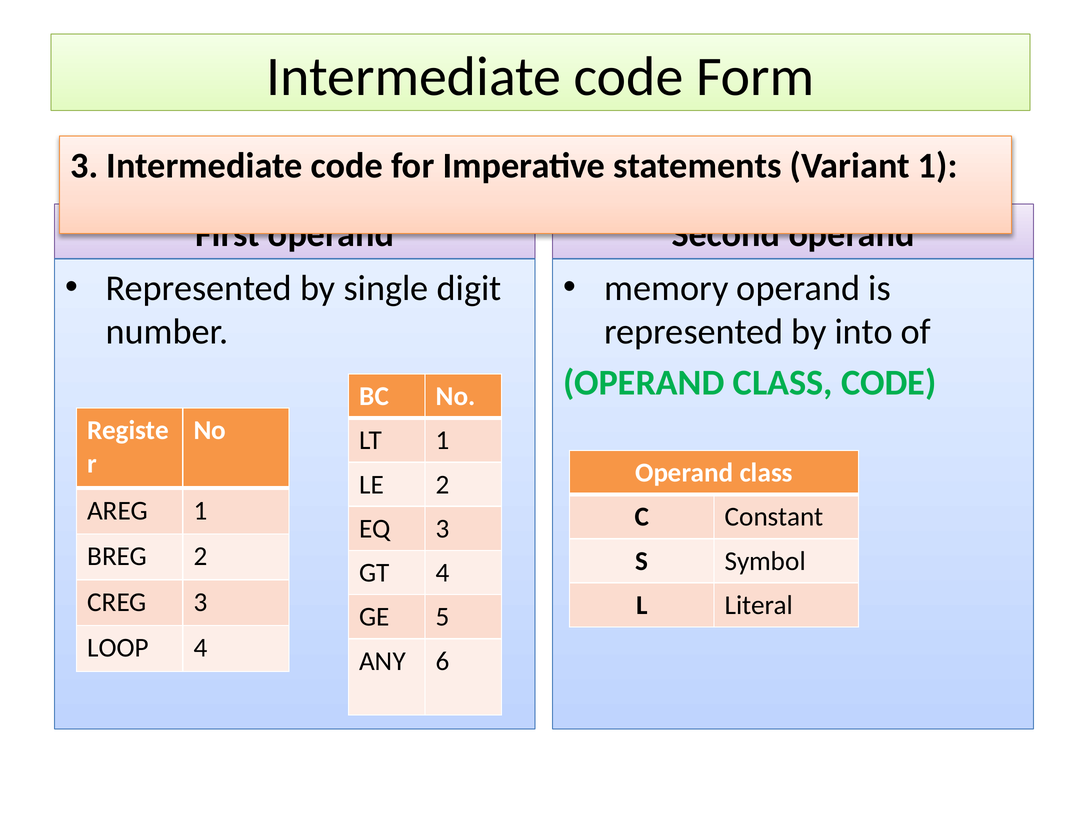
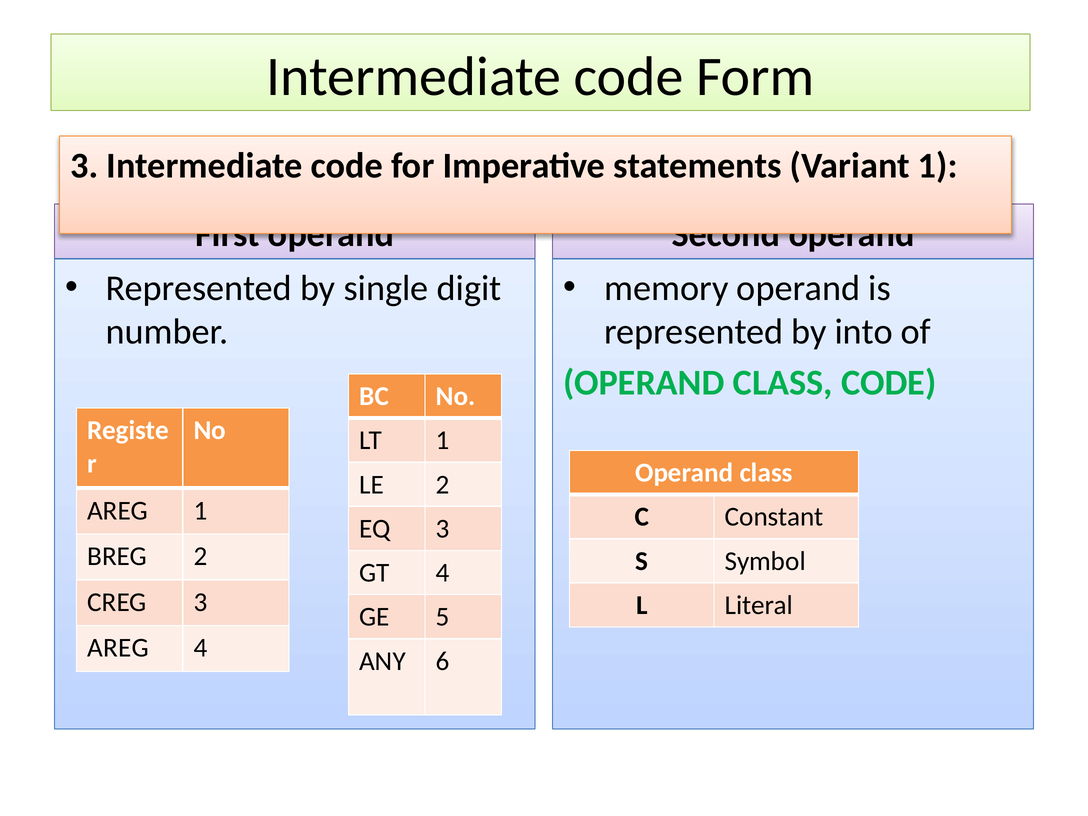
LOOP: LOOP -> AREG (118, 648)
